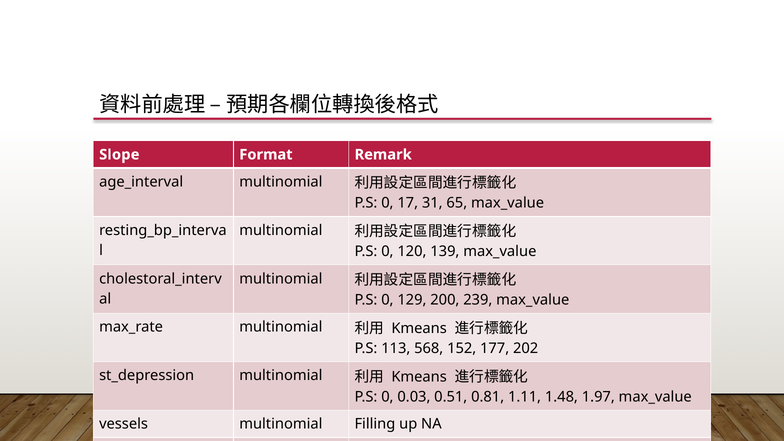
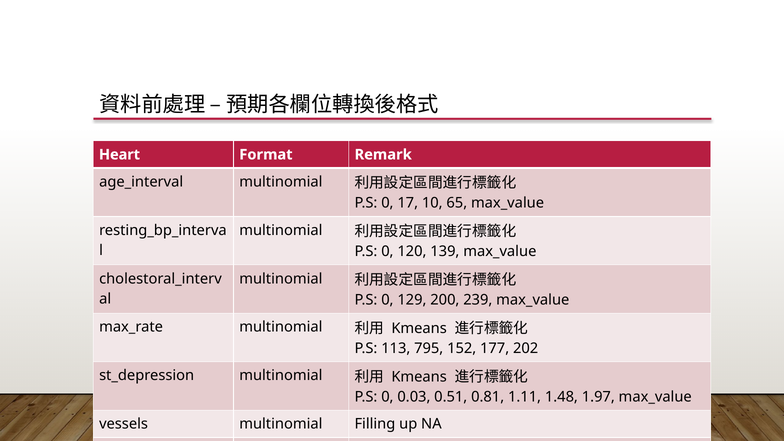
Slope: Slope -> Heart (119, 155)
31: 31 -> 10 (432, 203)
568: 568 -> 795 (429, 348)
